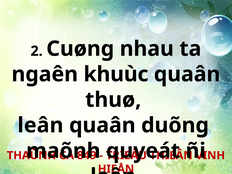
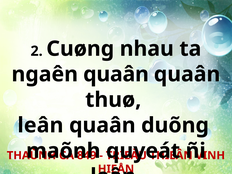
ngaên khuùc: khuùc -> quaân (116, 74)
